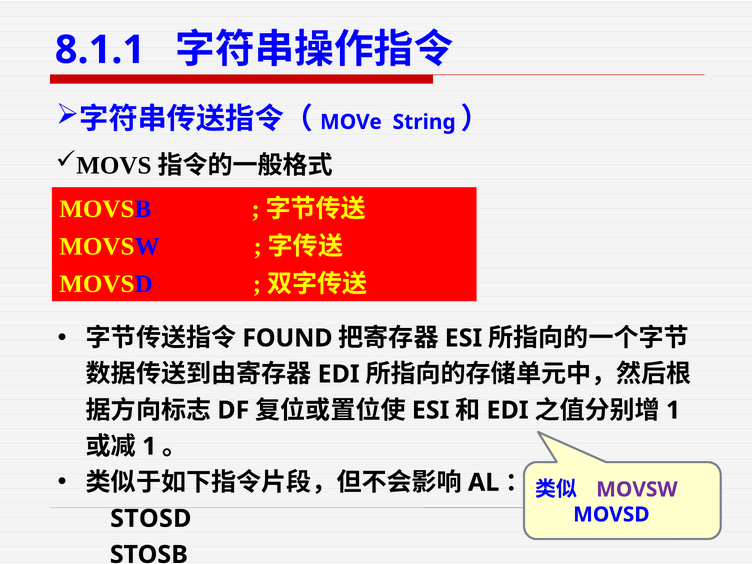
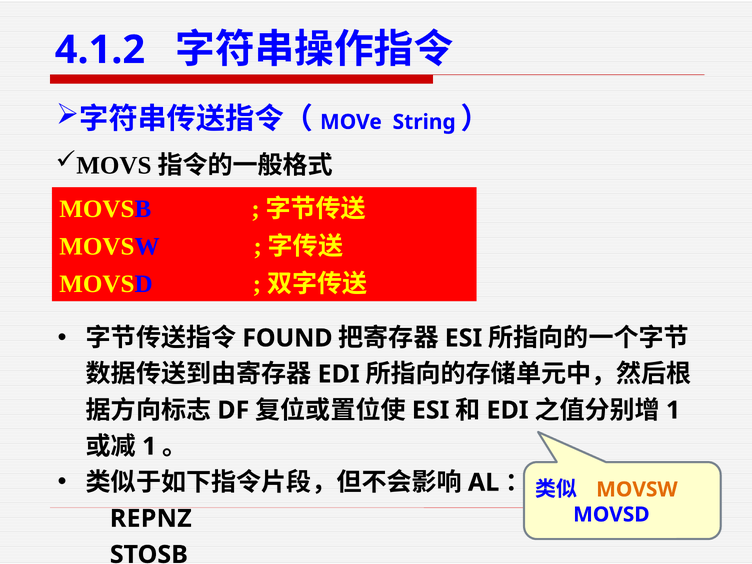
8.1.1: 8.1.1 -> 4.1.2 (100, 50)
MOVSW colour: purple -> orange (637, 489)
STOSD: STOSD -> REPNZ (151, 519)
